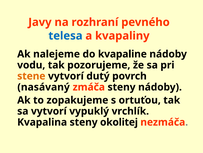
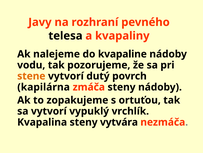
telesa colour: blue -> black (65, 36)
nasávaný: nasávaný -> kapilárna (44, 87)
okolitej: okolitej -> vytvára (119, 122)
